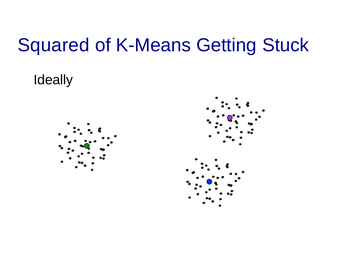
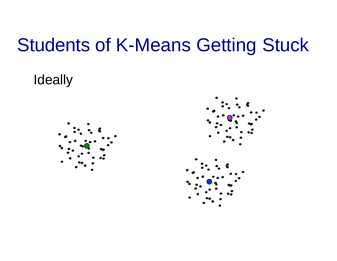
Squared: Squared -> Students (54, 45)
